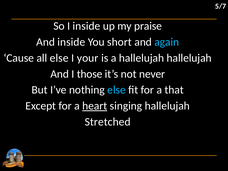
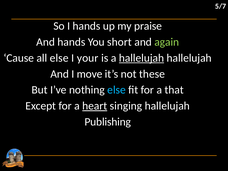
I inside: inside -> hands (87, 26)
And inside: inside -> hands (71, 42)
again colour: light blue -> light green (167, 42)
hallelujah underline: none -> present (141, 58)
those: those -> move (90, 74)
never: never -> these (152, 74)
Stretched: Stretched -> Publishing (108, 122)
